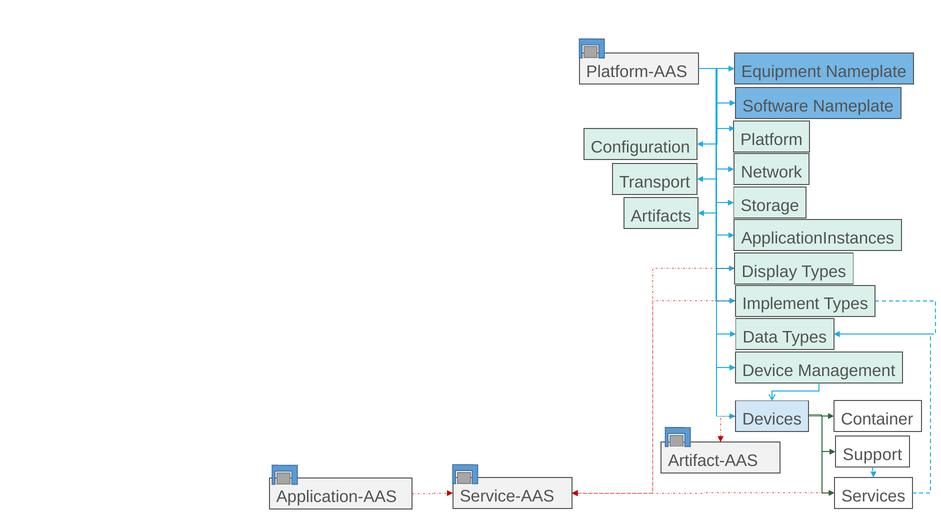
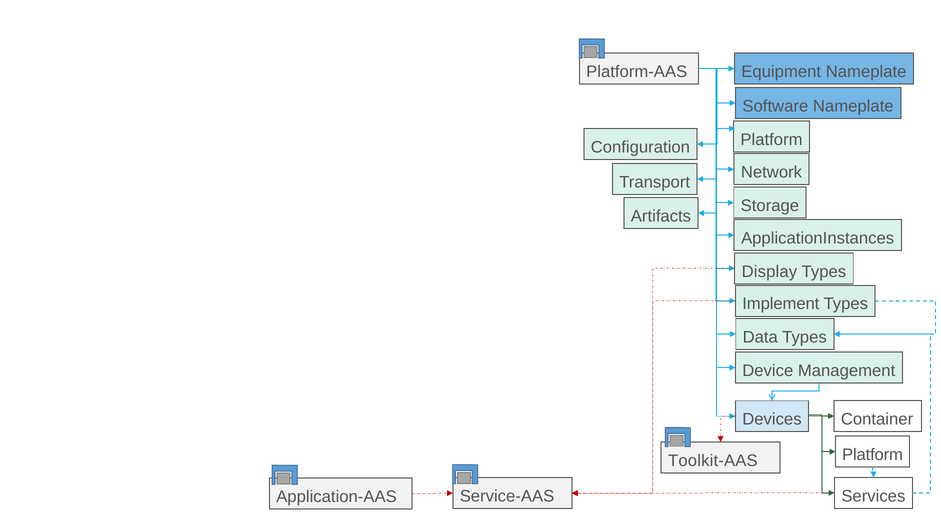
Support: Support -> Platform (873, 454)
Artifact-AAS: Artifact-AAS -> Toolkit-AAS (713, 460)
